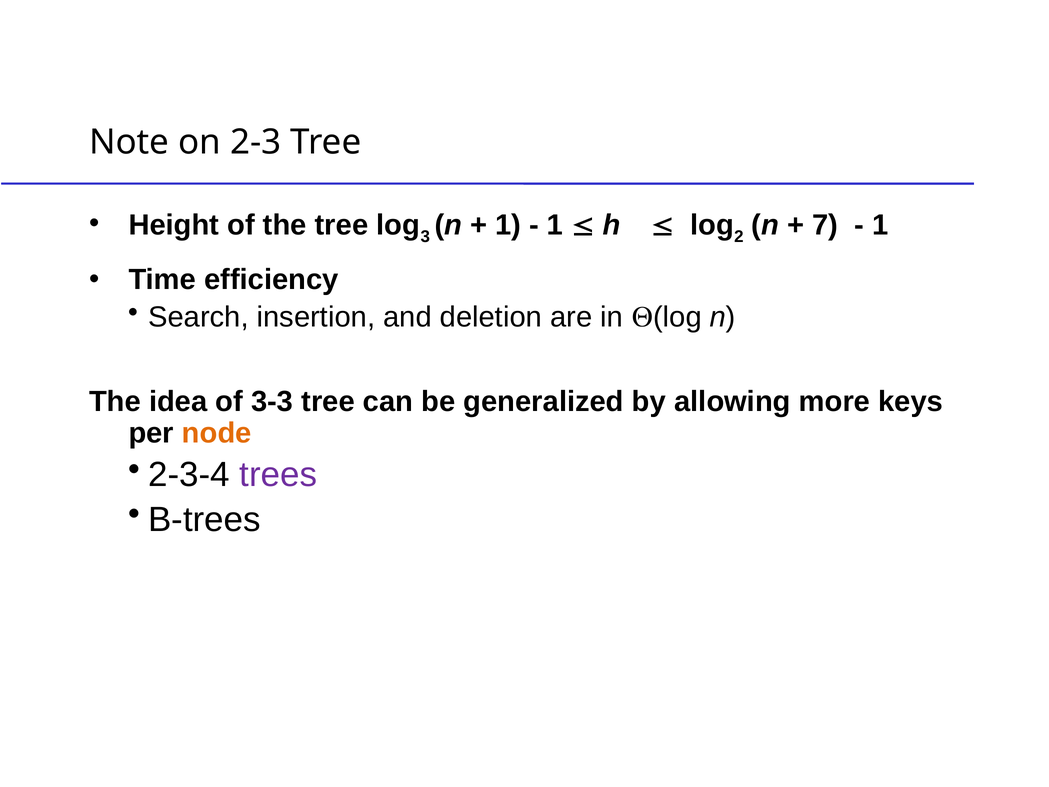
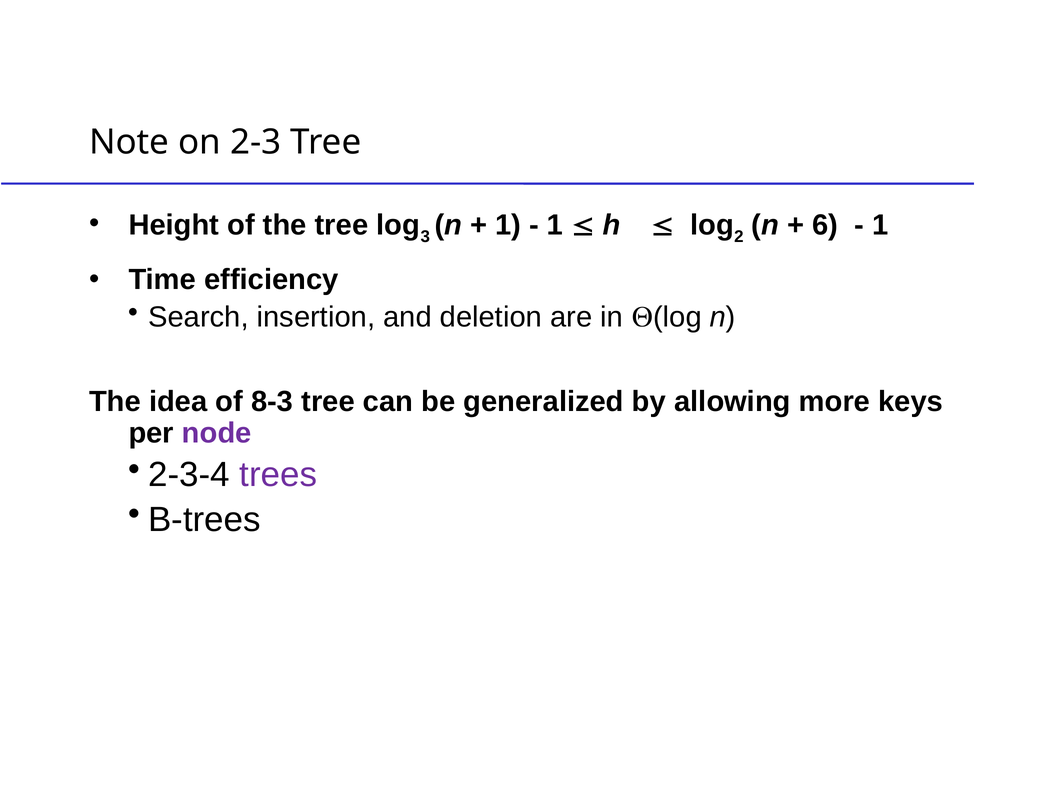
7: 7 -> 6 (825, 225)
3-3: 3-3 -> 8-3 (272, 402)
node colour: orange -> purple (217, 433)
